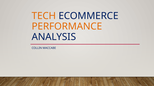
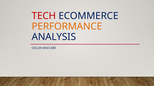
TECH colour: orange -> red (44, 16)
